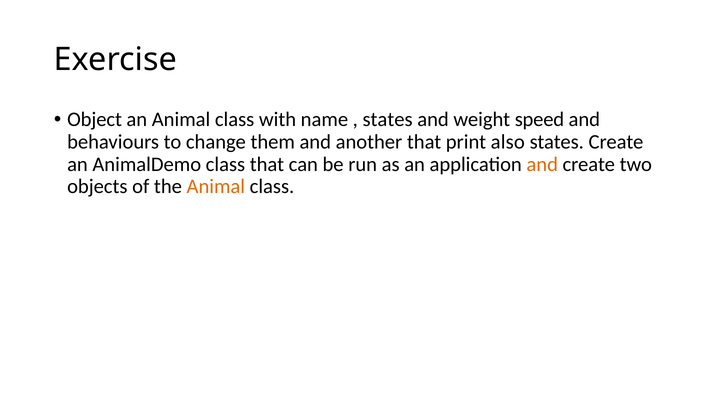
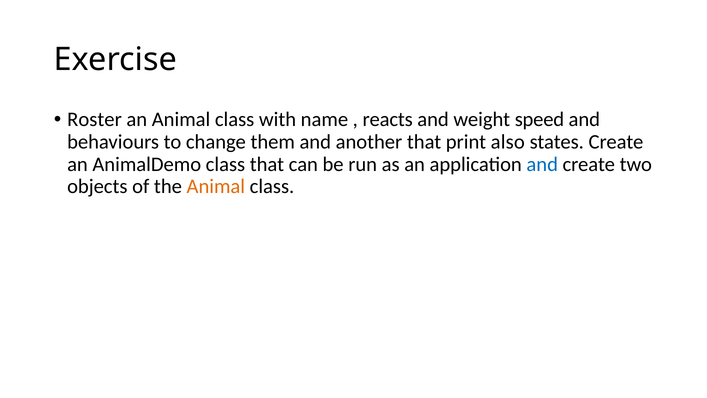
Object: Object -> Roster (94, 120)
states: states -> reacts (388, 120)
and colour: orange -> blue (542, 164)
